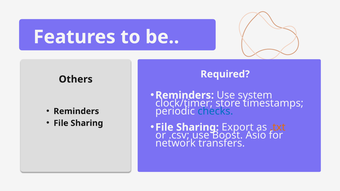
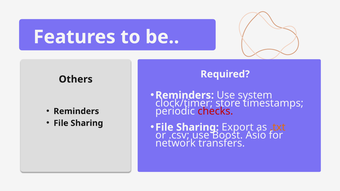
checks colour: blue -> red (215, 111)
